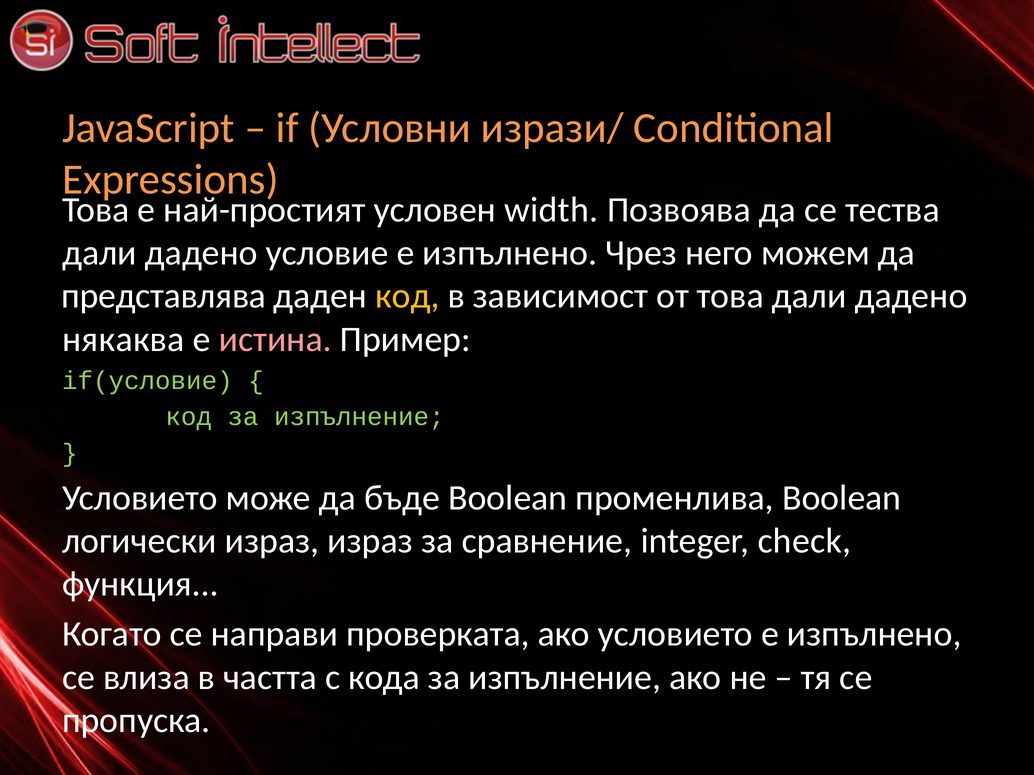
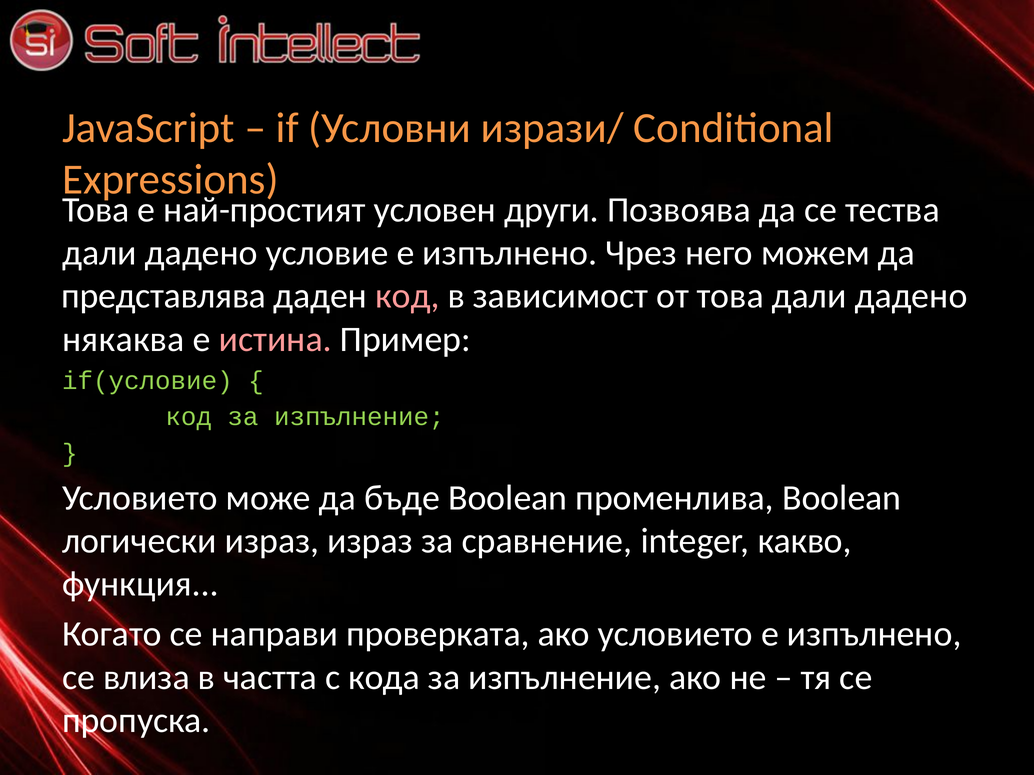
width: width -> други (552, 210)
код colour: yellow -> pink (407, 296)
check: check -> какво (805, 541)
